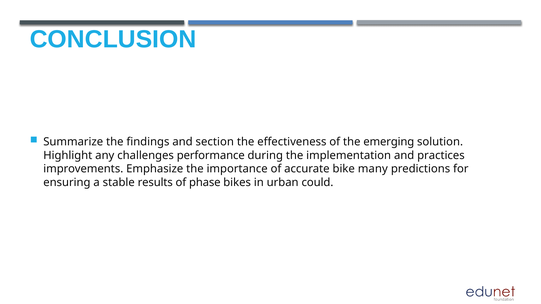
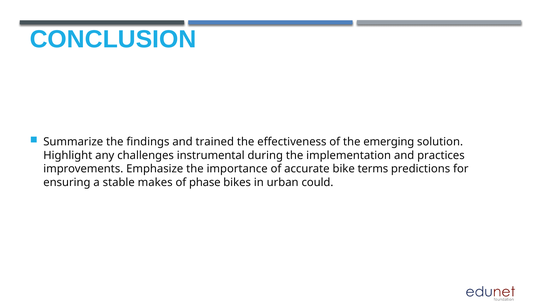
section: section -> trained (215, 142)
performance: performance -> instrumental (211, 155)
many: many -> terms (373, 169)
results: results -> makes (155, 183)
